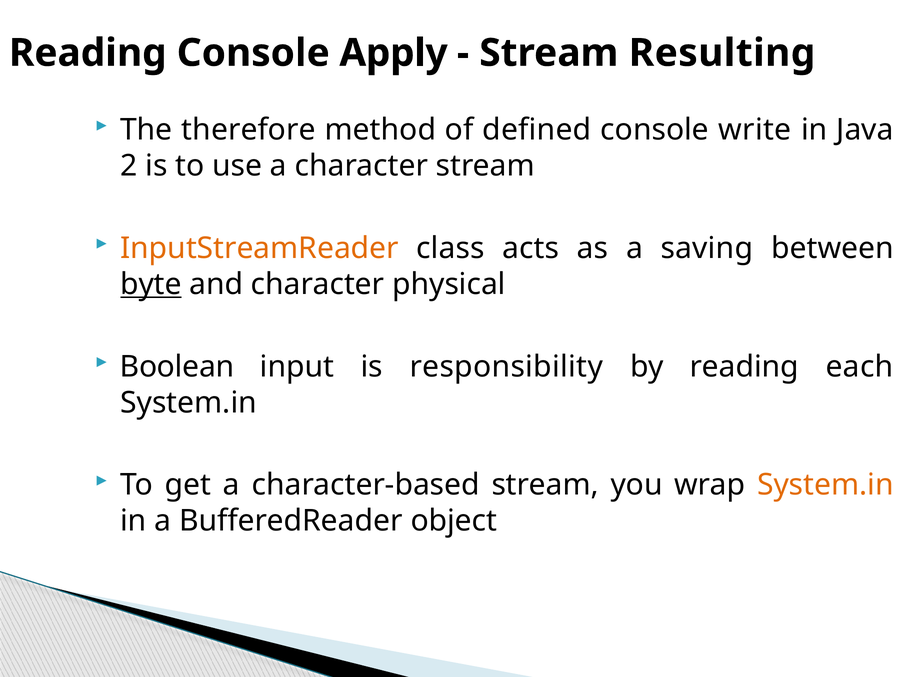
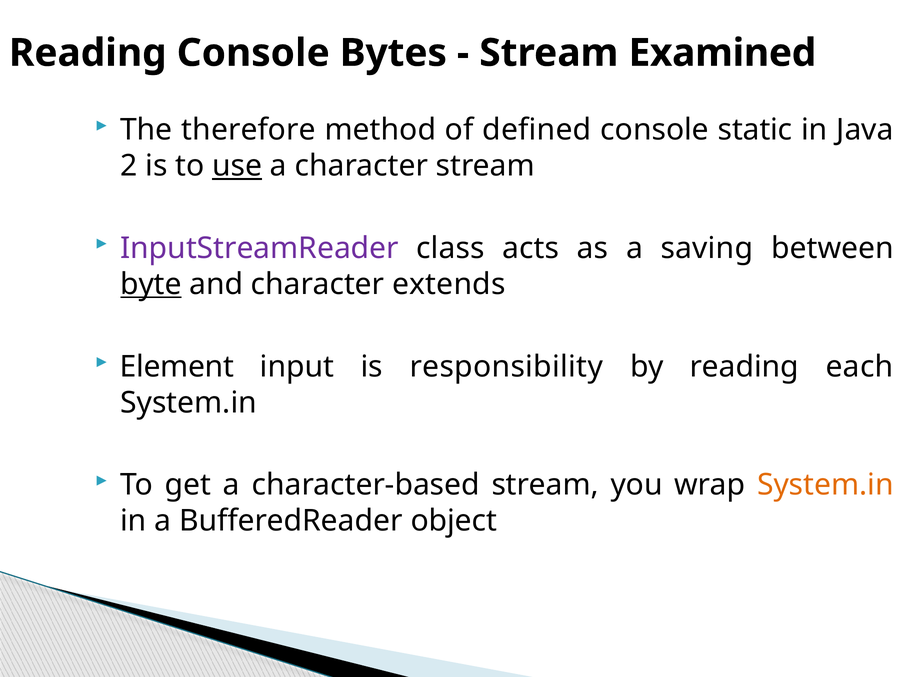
Apply: Apply -> Bytes (393, 53)
Resulting: Resulting -> Examined (722, 53)
write: write -> static (755, 130)
use underline: none -> present (237, 166)
InputStreamReader colour: orange -> purple (259, 248)
physical: physical -> extends (449, 284)
Boolean: Boolean -> Element (177, 367)
